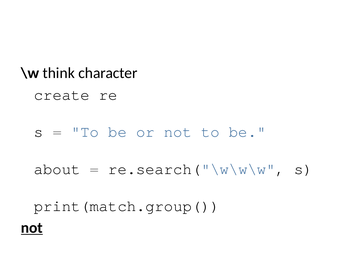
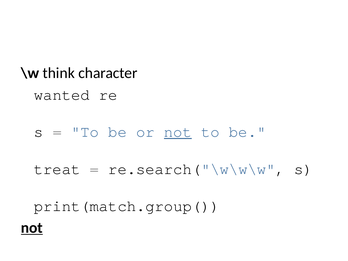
create: create -> wanted (62, 95)
not underline: none -> present (178, 132)
about: about -> treat (57, 169)
